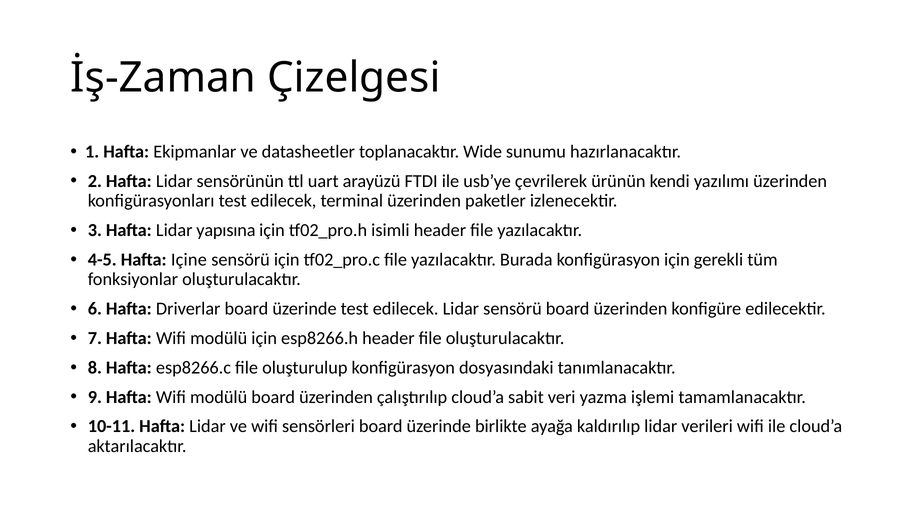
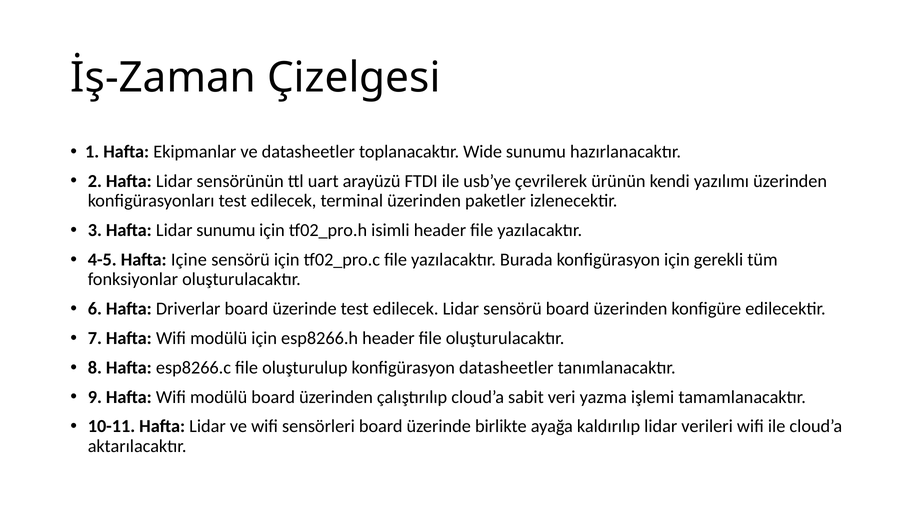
Lidar yapısına: yapısına -> sunumu (226, 230)
konfigürasyon dosyasındaki: dosyasındaki -> datasheetler (506, 367)
